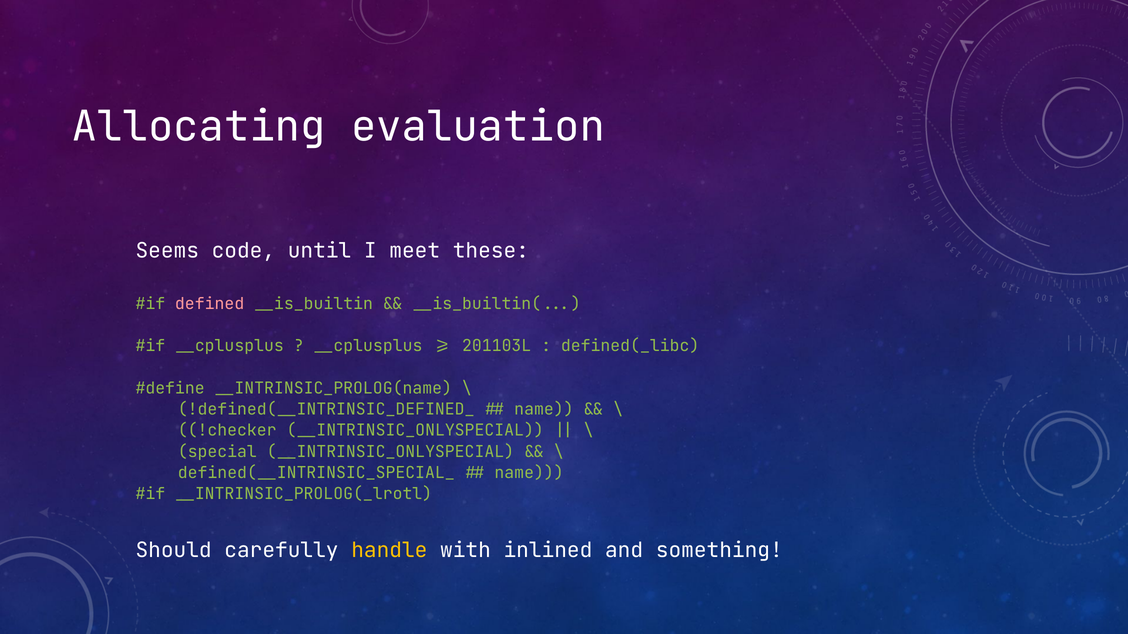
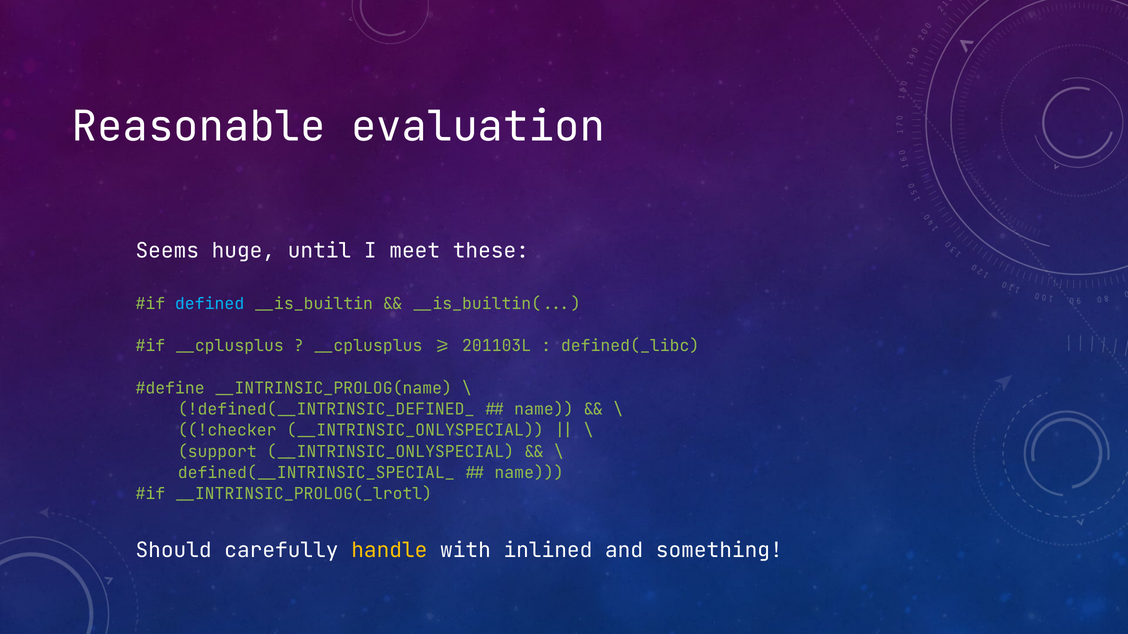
Allocating: Allocating -> Reasonable (199, 127)
code: code -> huge (243, 251)
defined colour: pink -> light blue (210, 304)
special: special -> support (217, 452)
